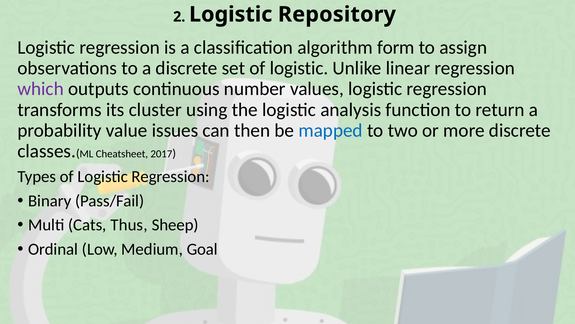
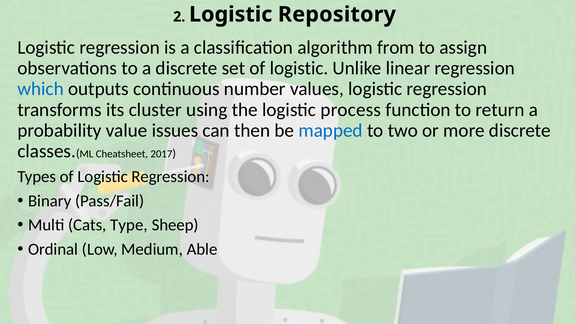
form: form -> from (396, 47)
which colour: purple -> blue (41, 89)
analysis: analysis -> process (351, 110)
Thus: Thus -> Type (129, 225)
Goal: Goal -> Able (202, 249)
